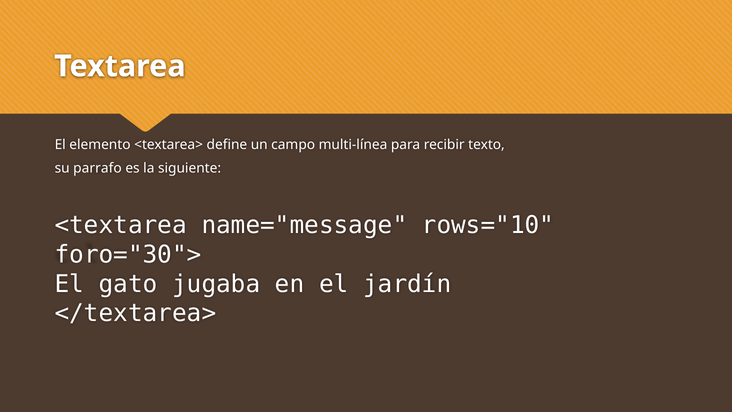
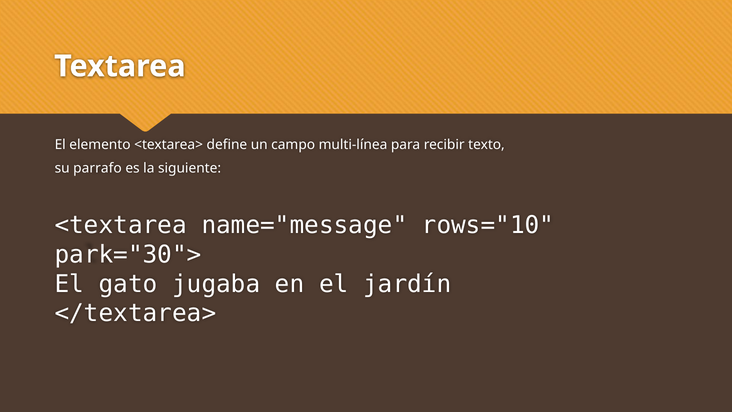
foro="30">: foro="30"> -> park="30"> (128, 254)
